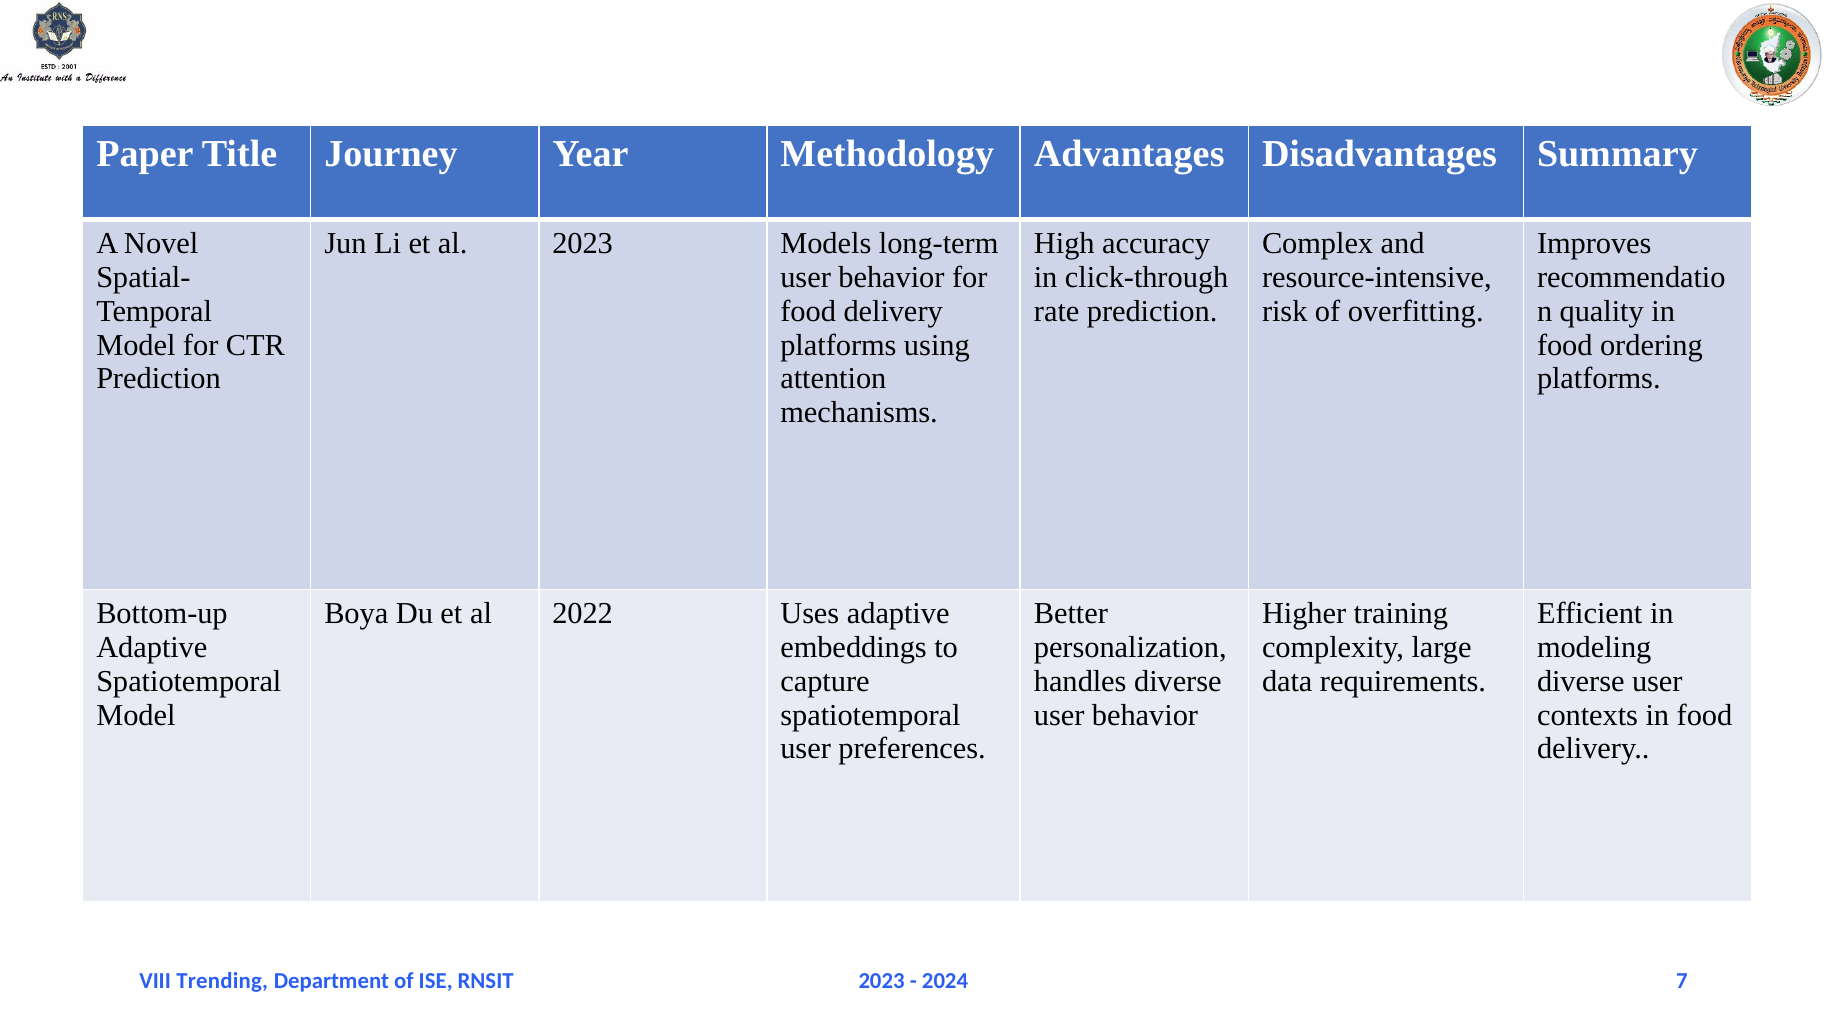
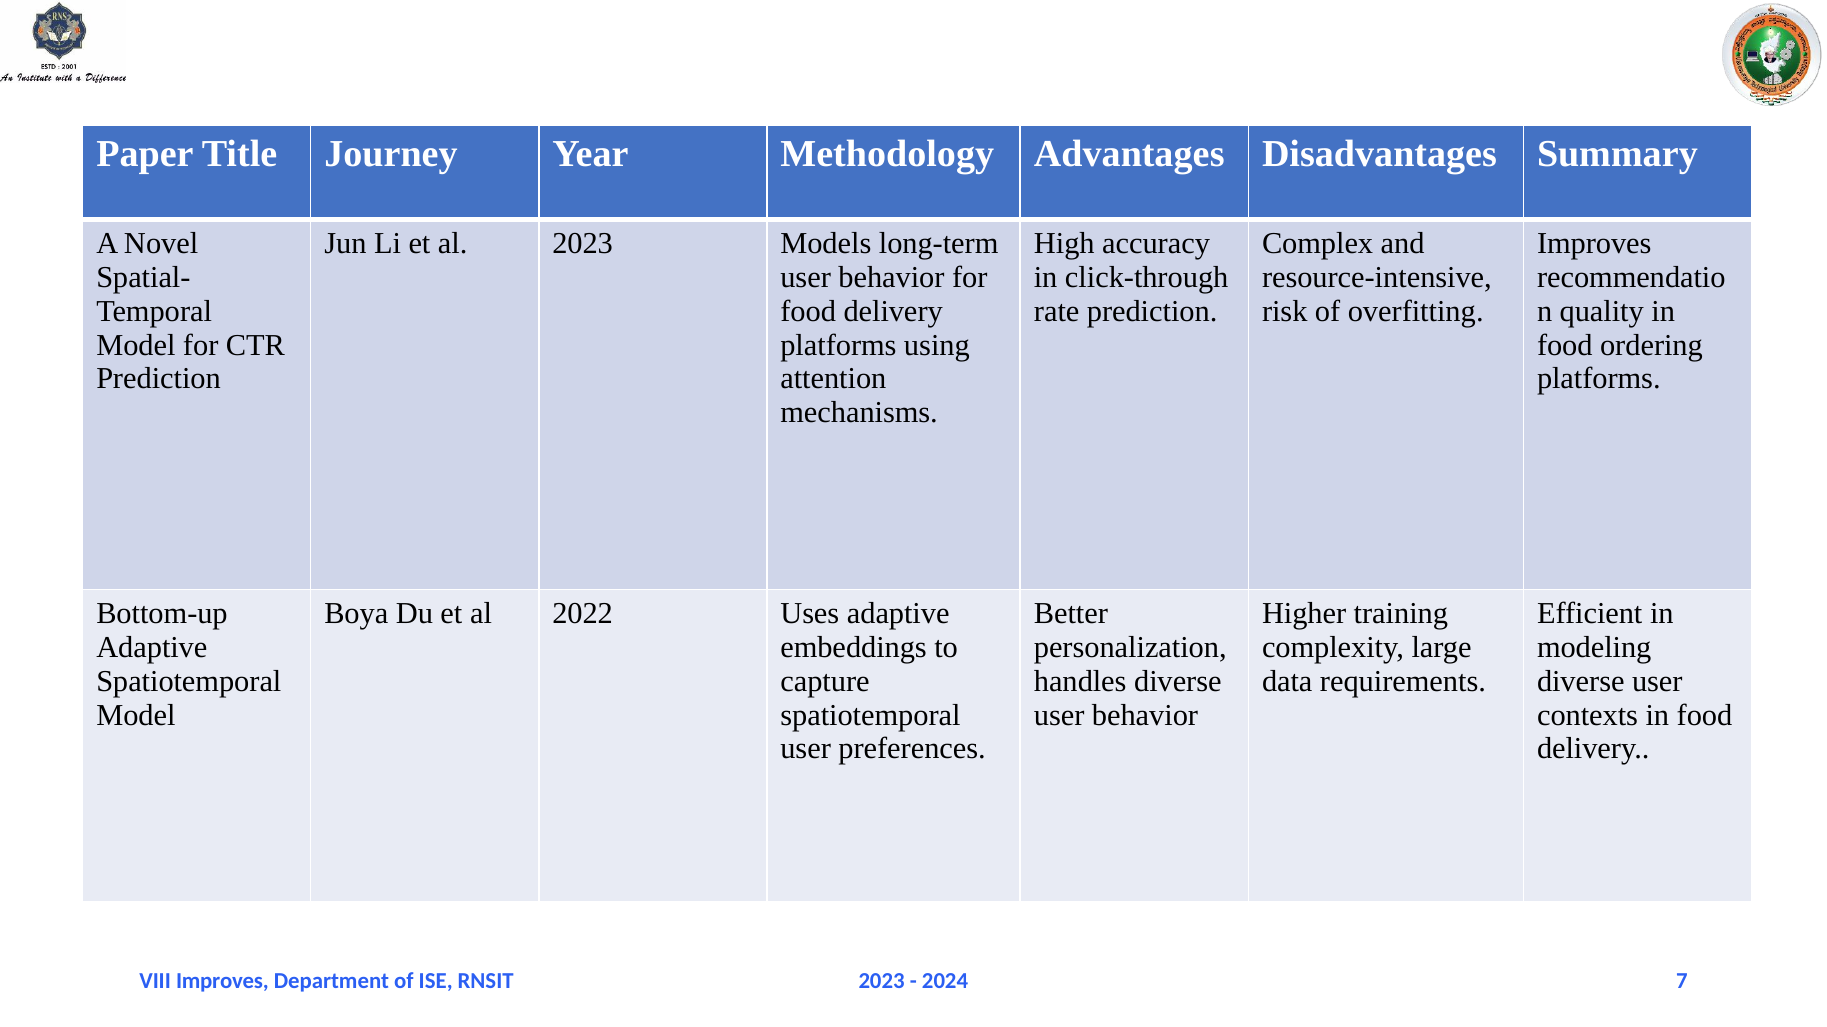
VIII Trending: Trending -> Improves (222, 981)
